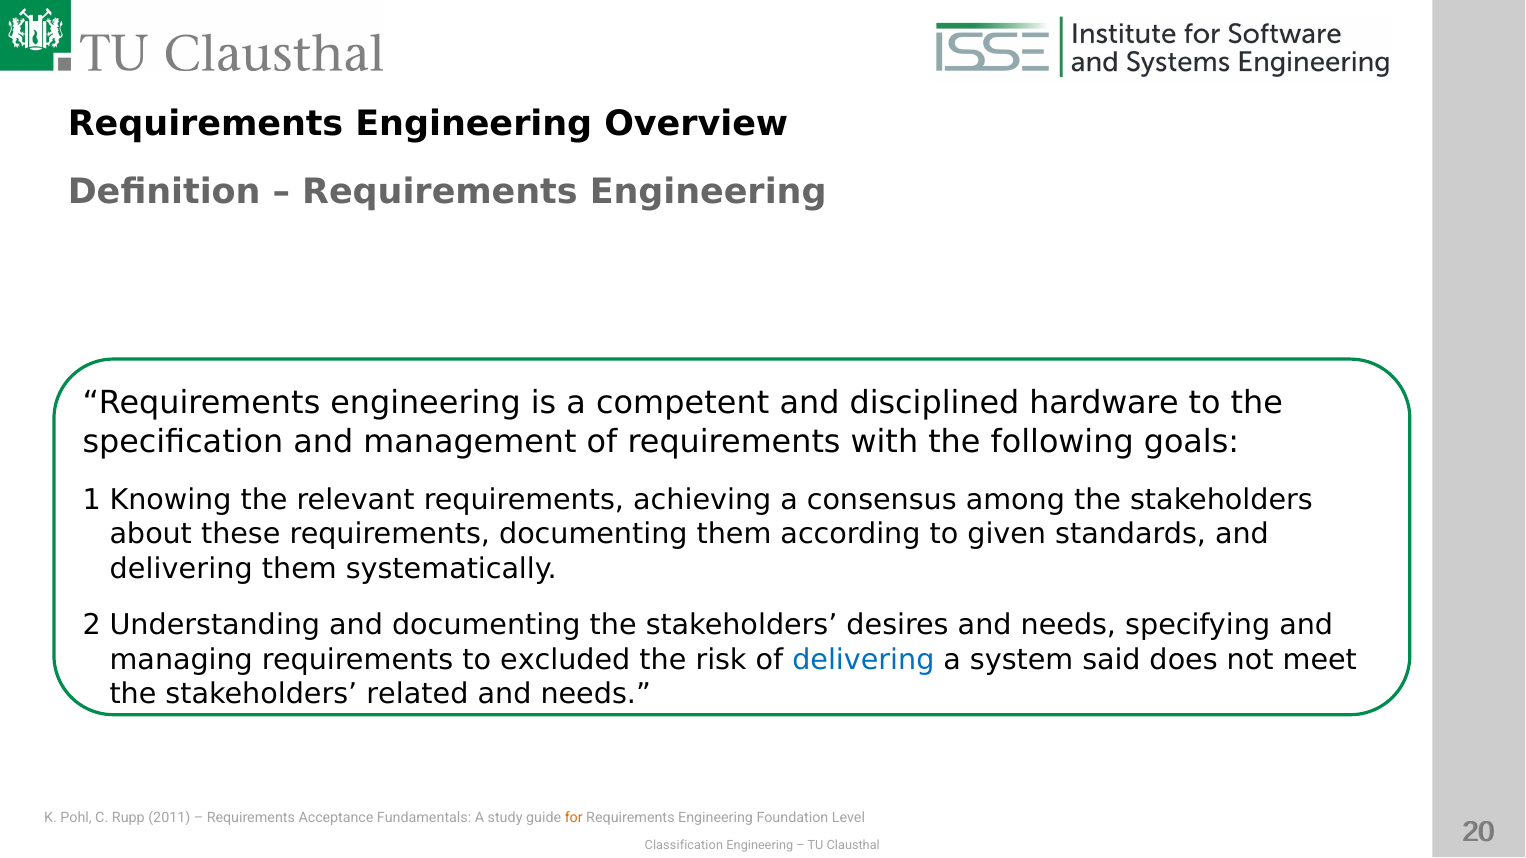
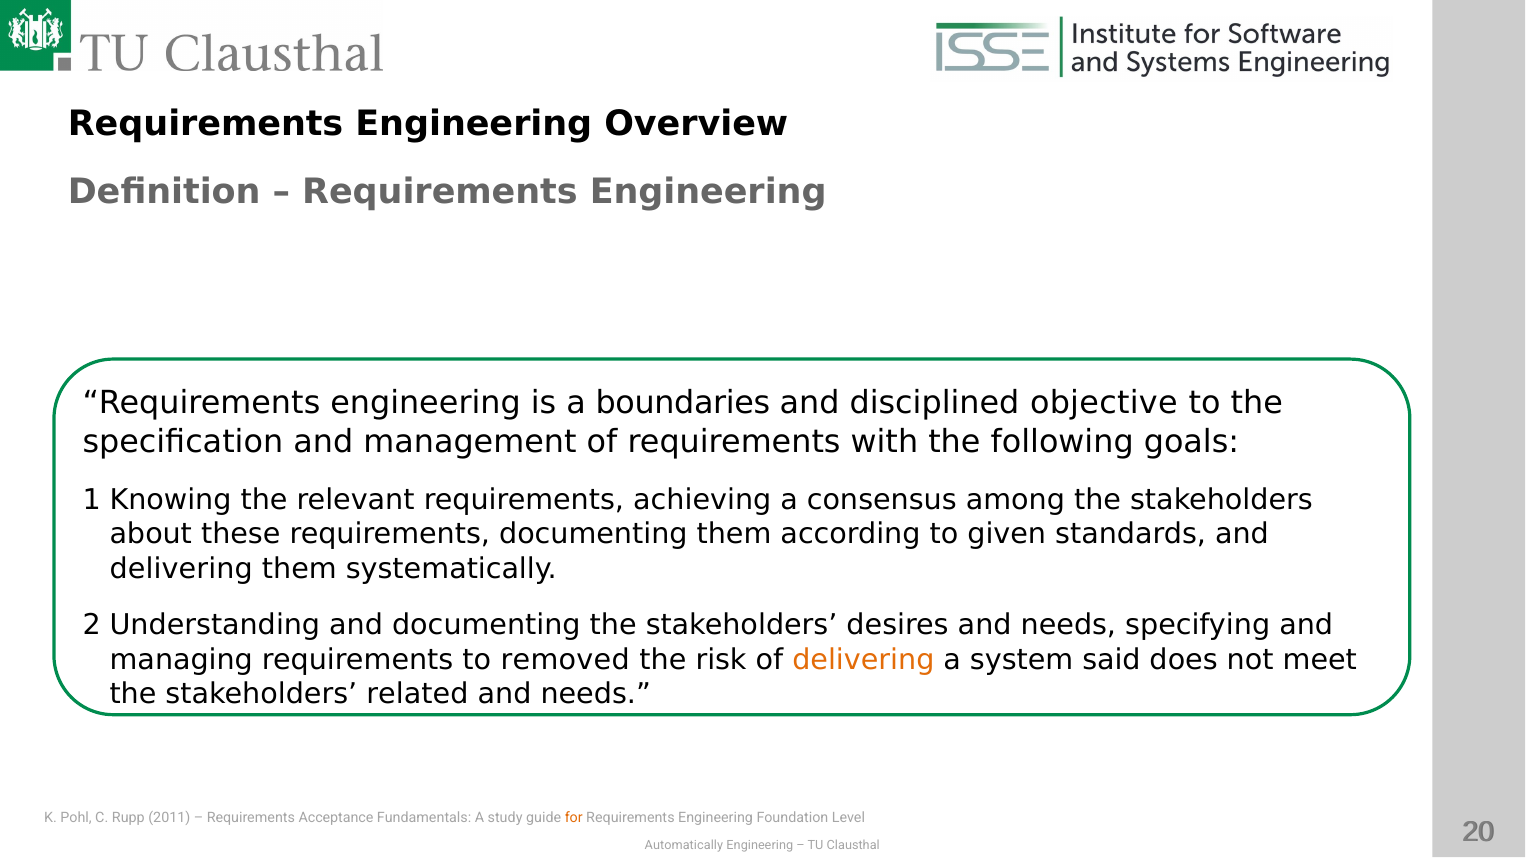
competent: competent -> boundaries (683, 404)
hardware: hardware -> objective (1104, 404)
excluded: excluded -> removed (565, 660)
delivering colour: blue -> orange (863, 660)
Classification: Classification -> Automatically (684, 846)
